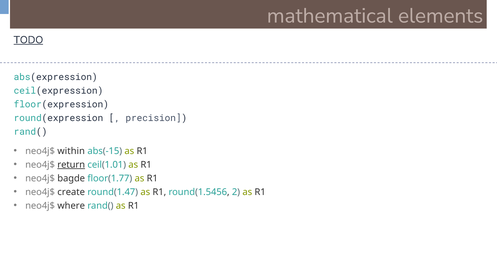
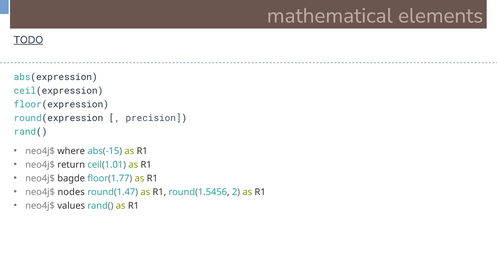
within: within -> where (71, 151)
return underline: present -> none (71, 164)
create: create -> nodes (71, 192)
where: where -> values (71, 205)
